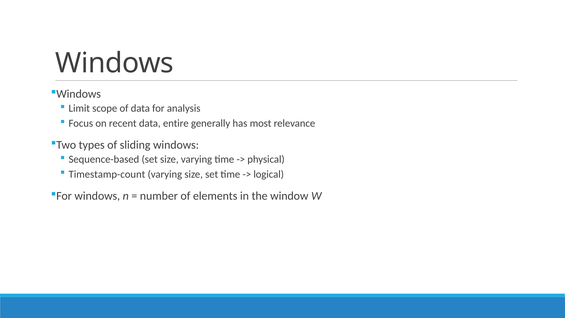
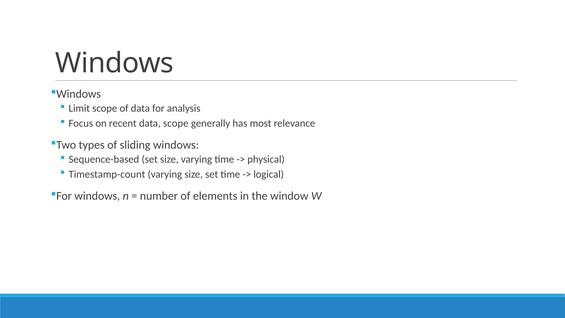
data entire: entire -> scope (176, 123)
